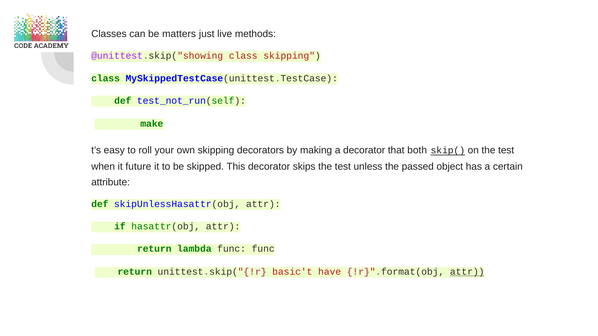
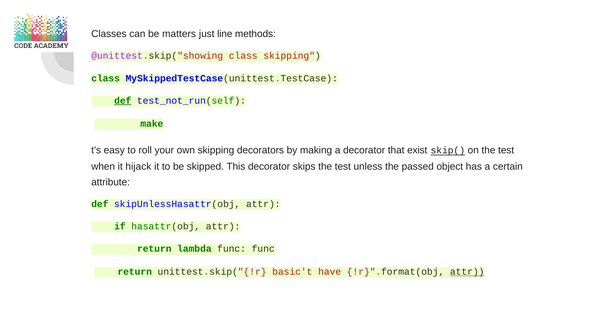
live: live -> line (225, 34)
def underline: none -> present (123, 101)
both: both -> exist (417, 150)
future: future -> hijack (138, 167)
